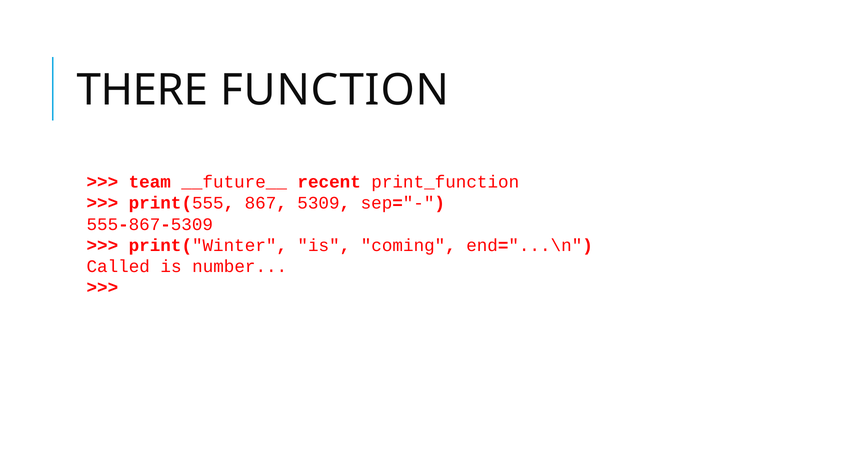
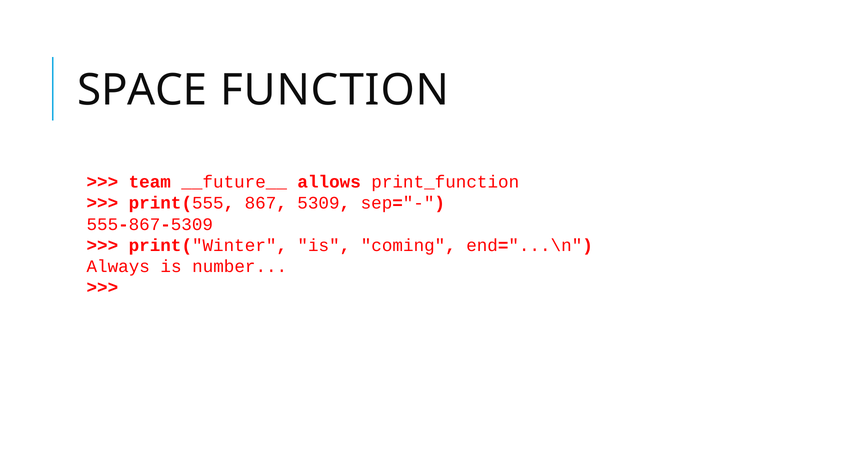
THERE: THERE -> SPACE (142, 90)
recent: recent -> allows (329, 182)
Called: Called -> Always (118, 266)
